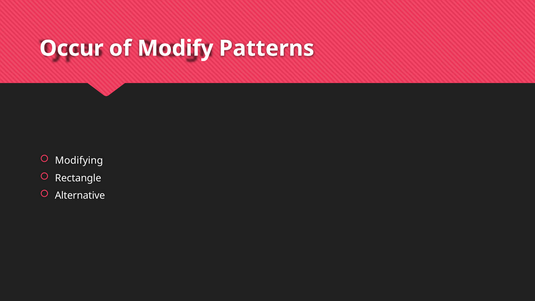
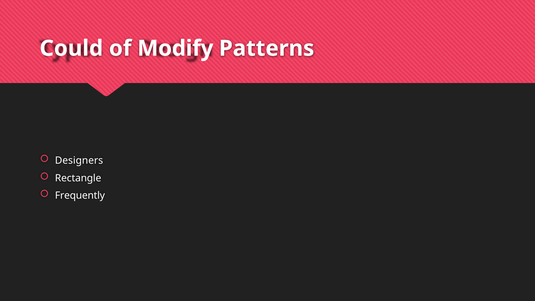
Occur: Occur -> Could (71, 48)
Modifying: Modifying -> Designers (79, 161)
Alternative: Alternative -> Frequently (80, 195)
